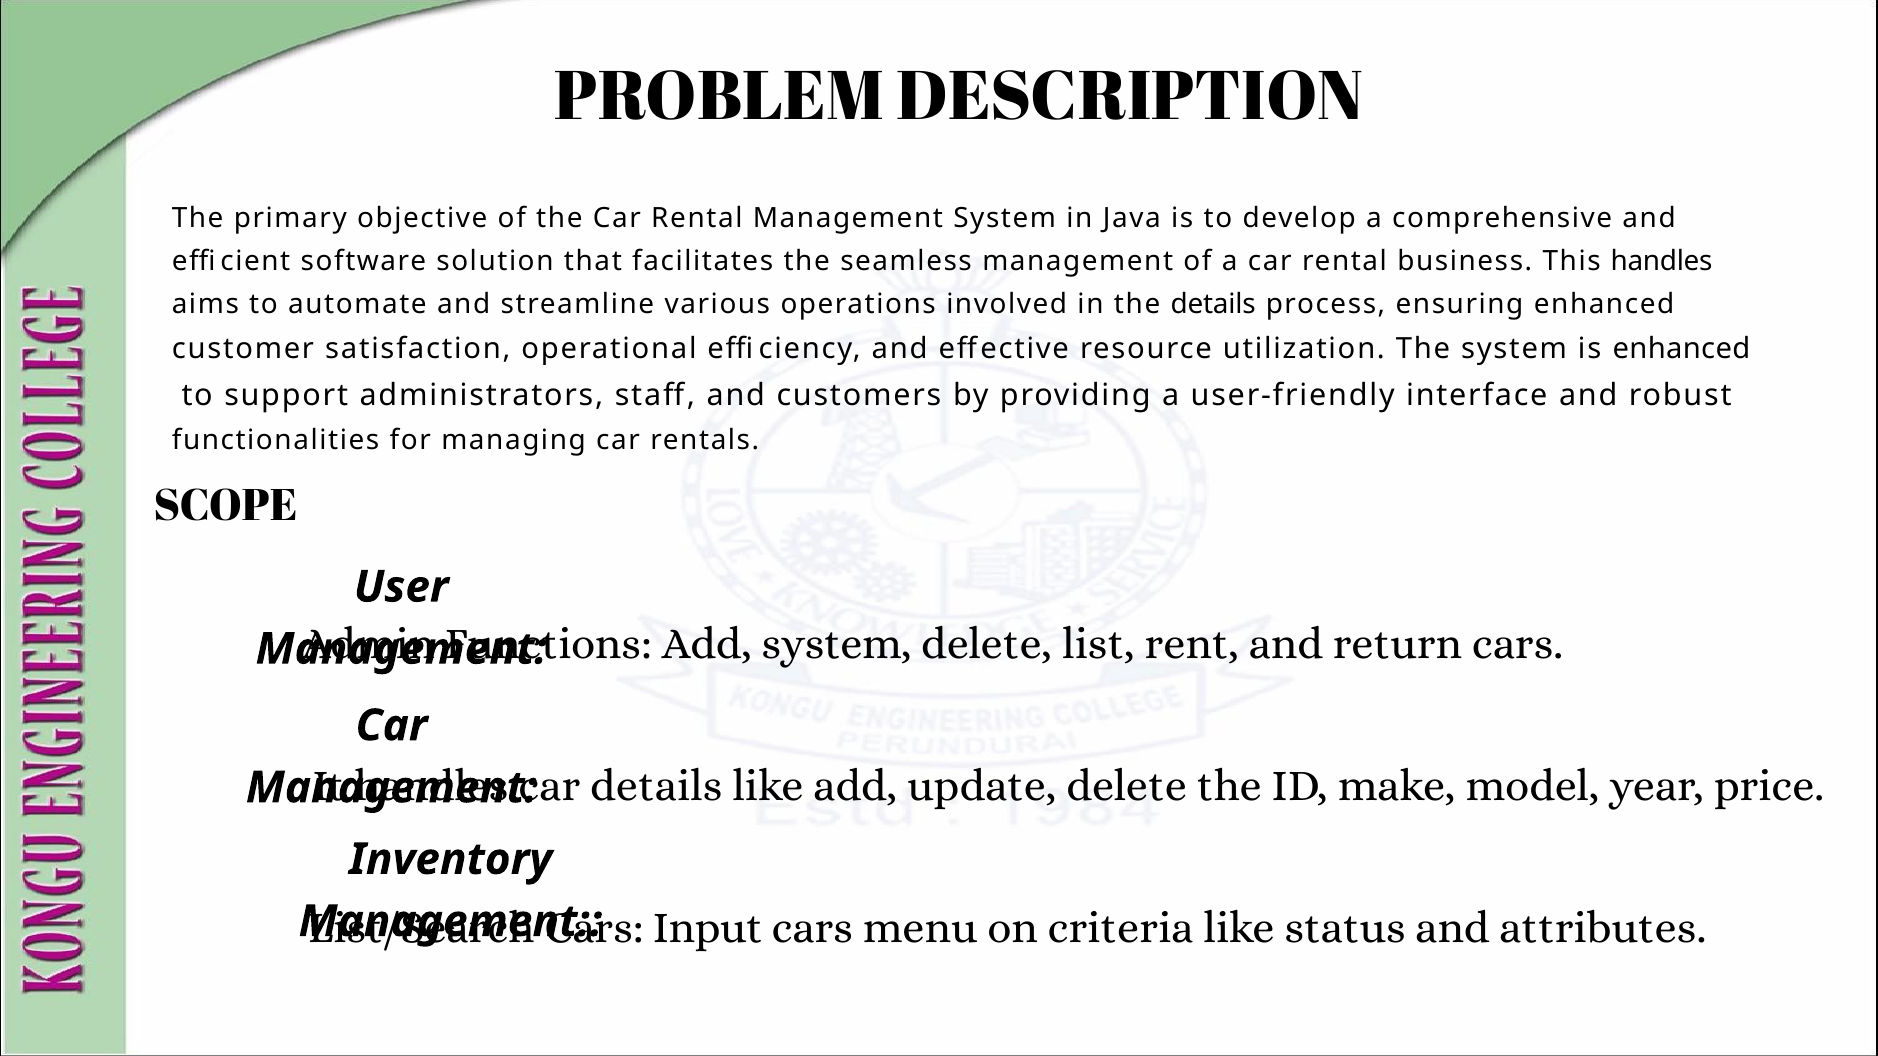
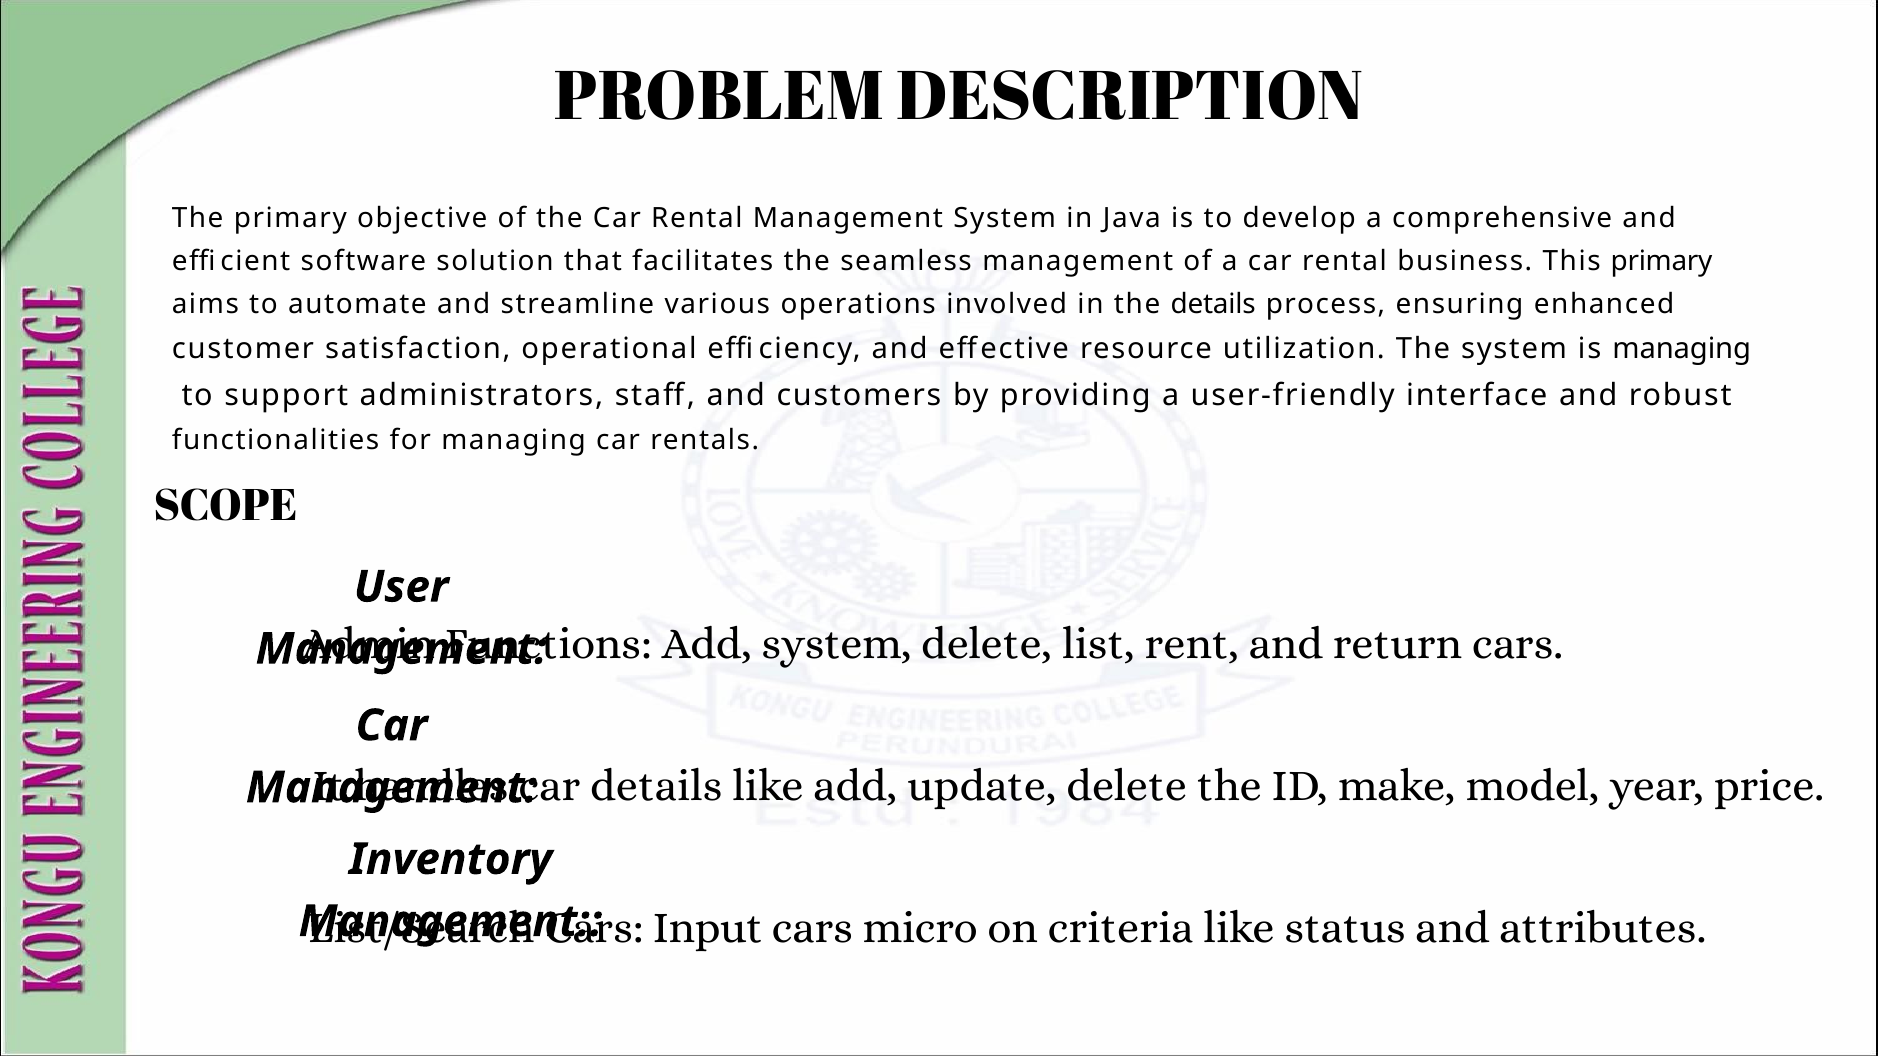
This handles: handles -> primary (1662, 262)
is enhanced: enhanced -> managing (1682, 349)
menu: menu -> micro (920, 928)
